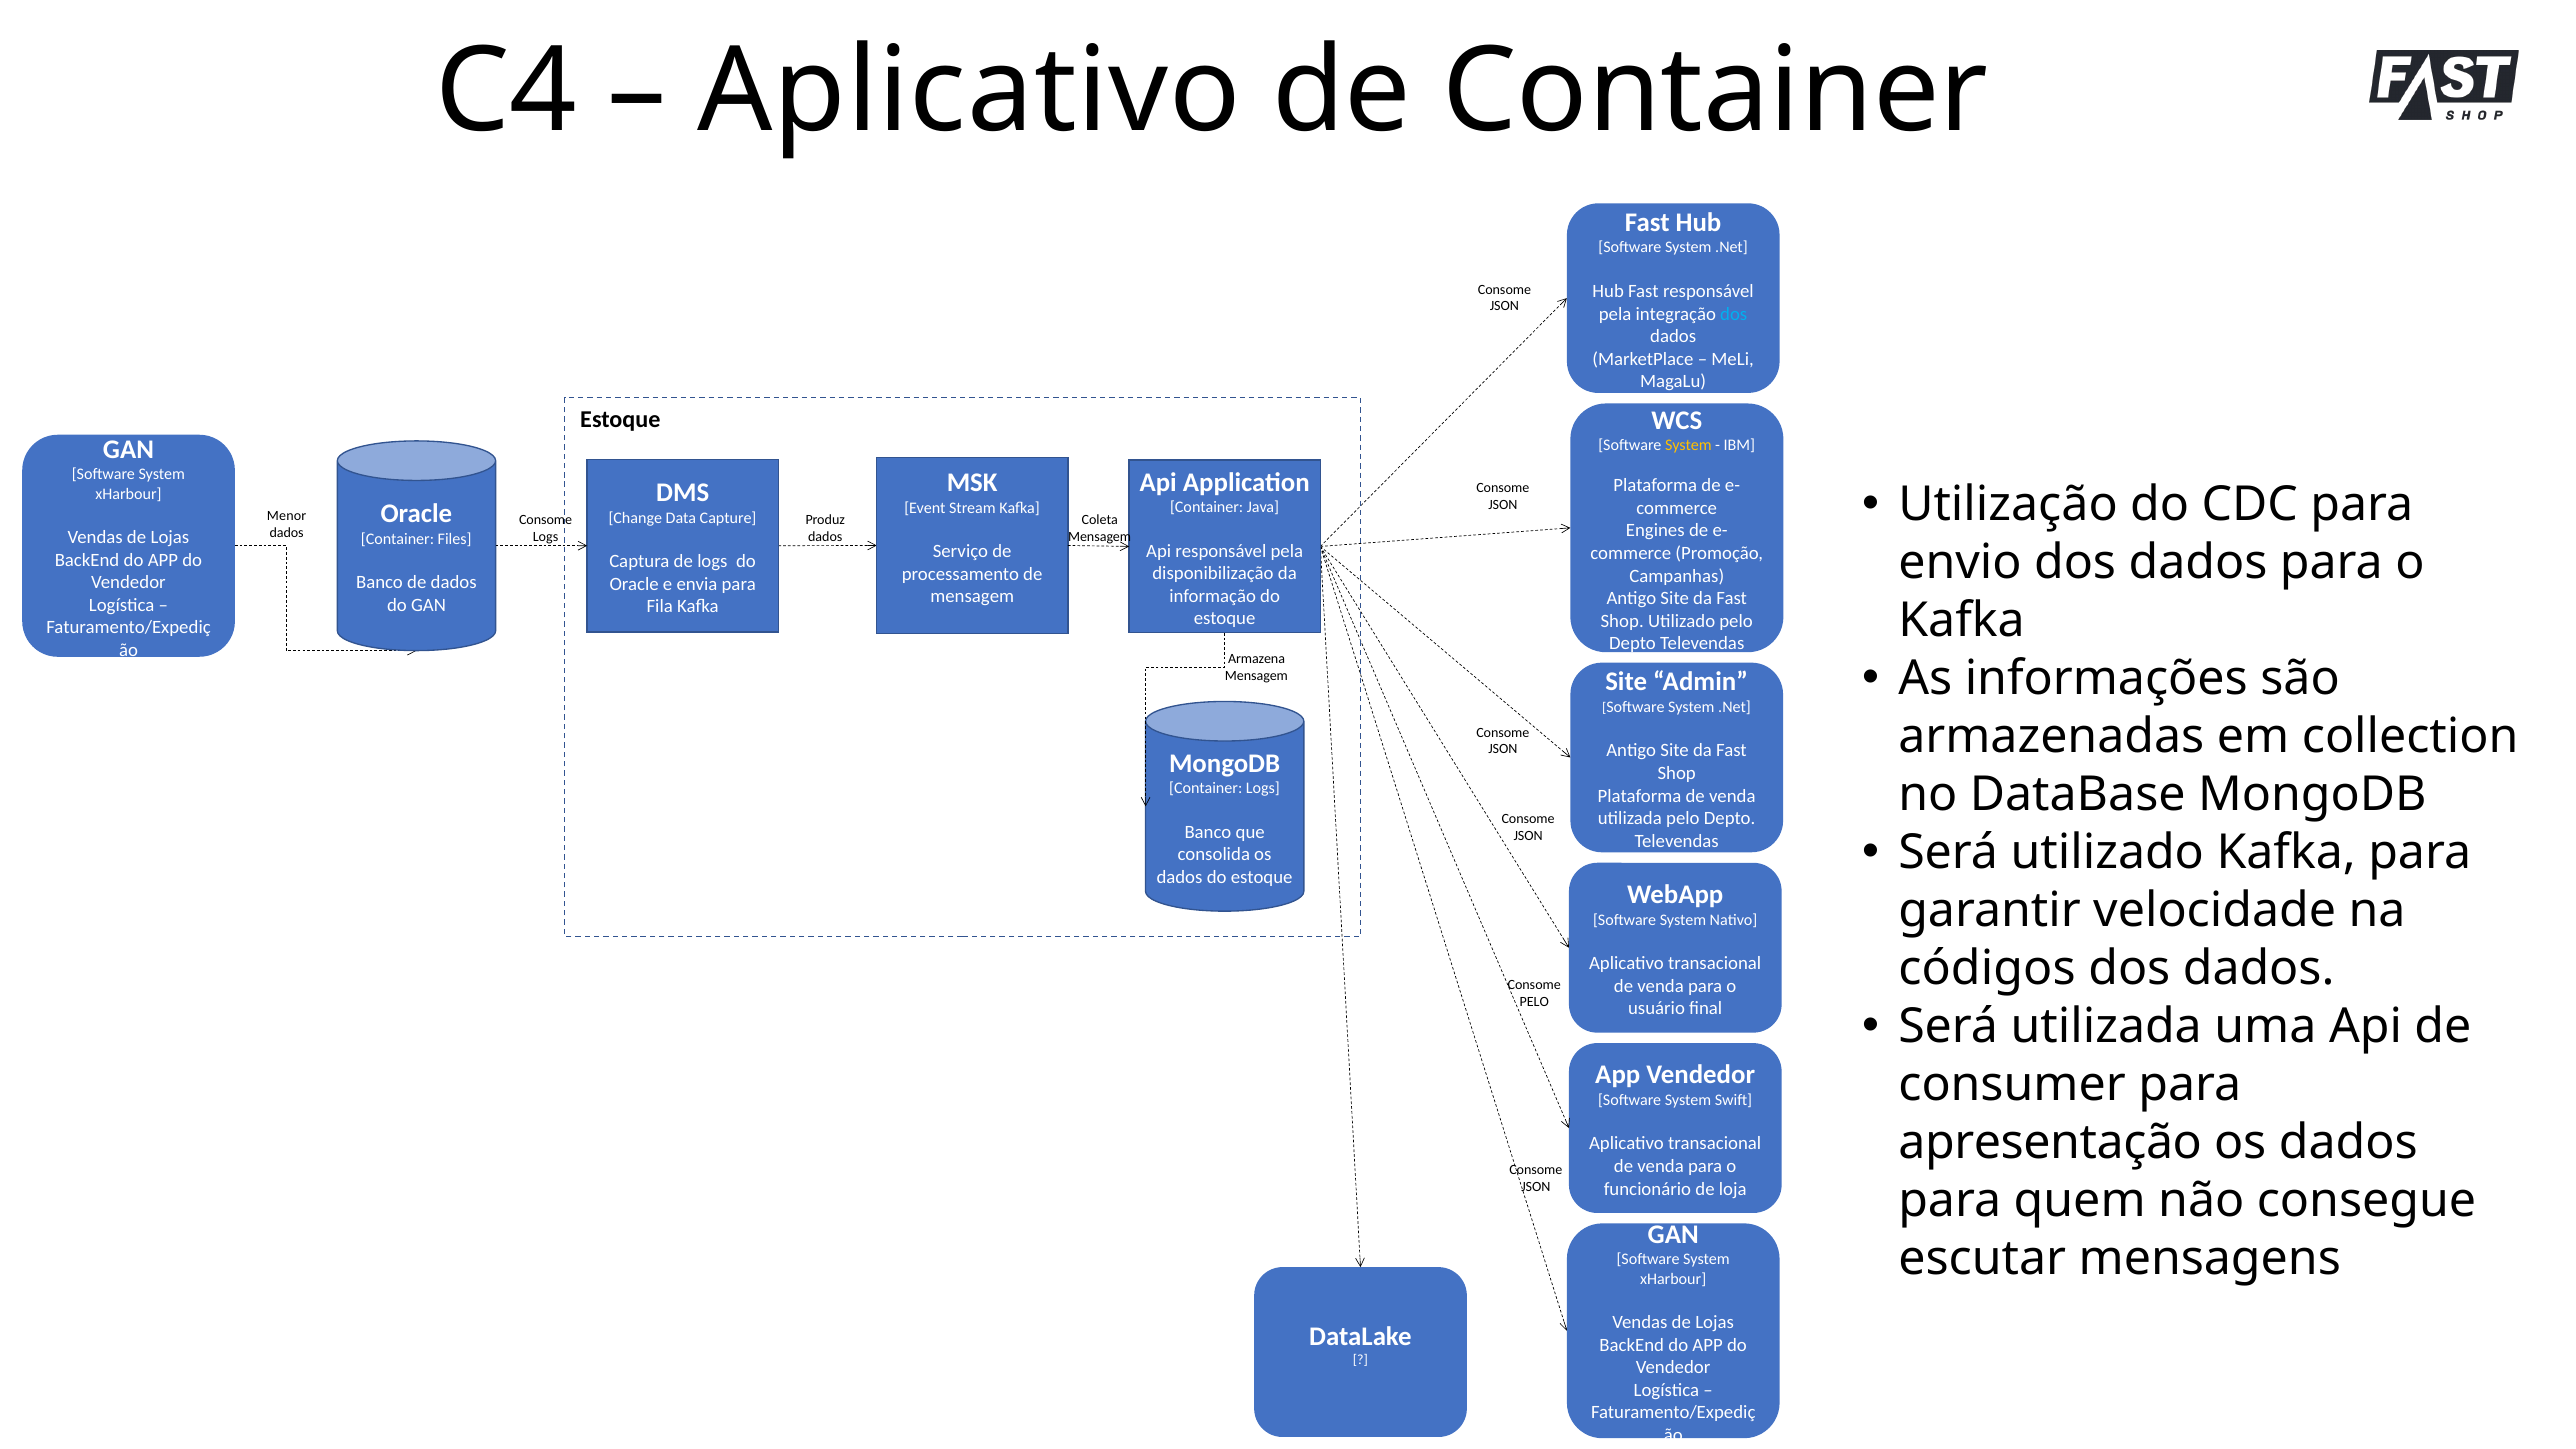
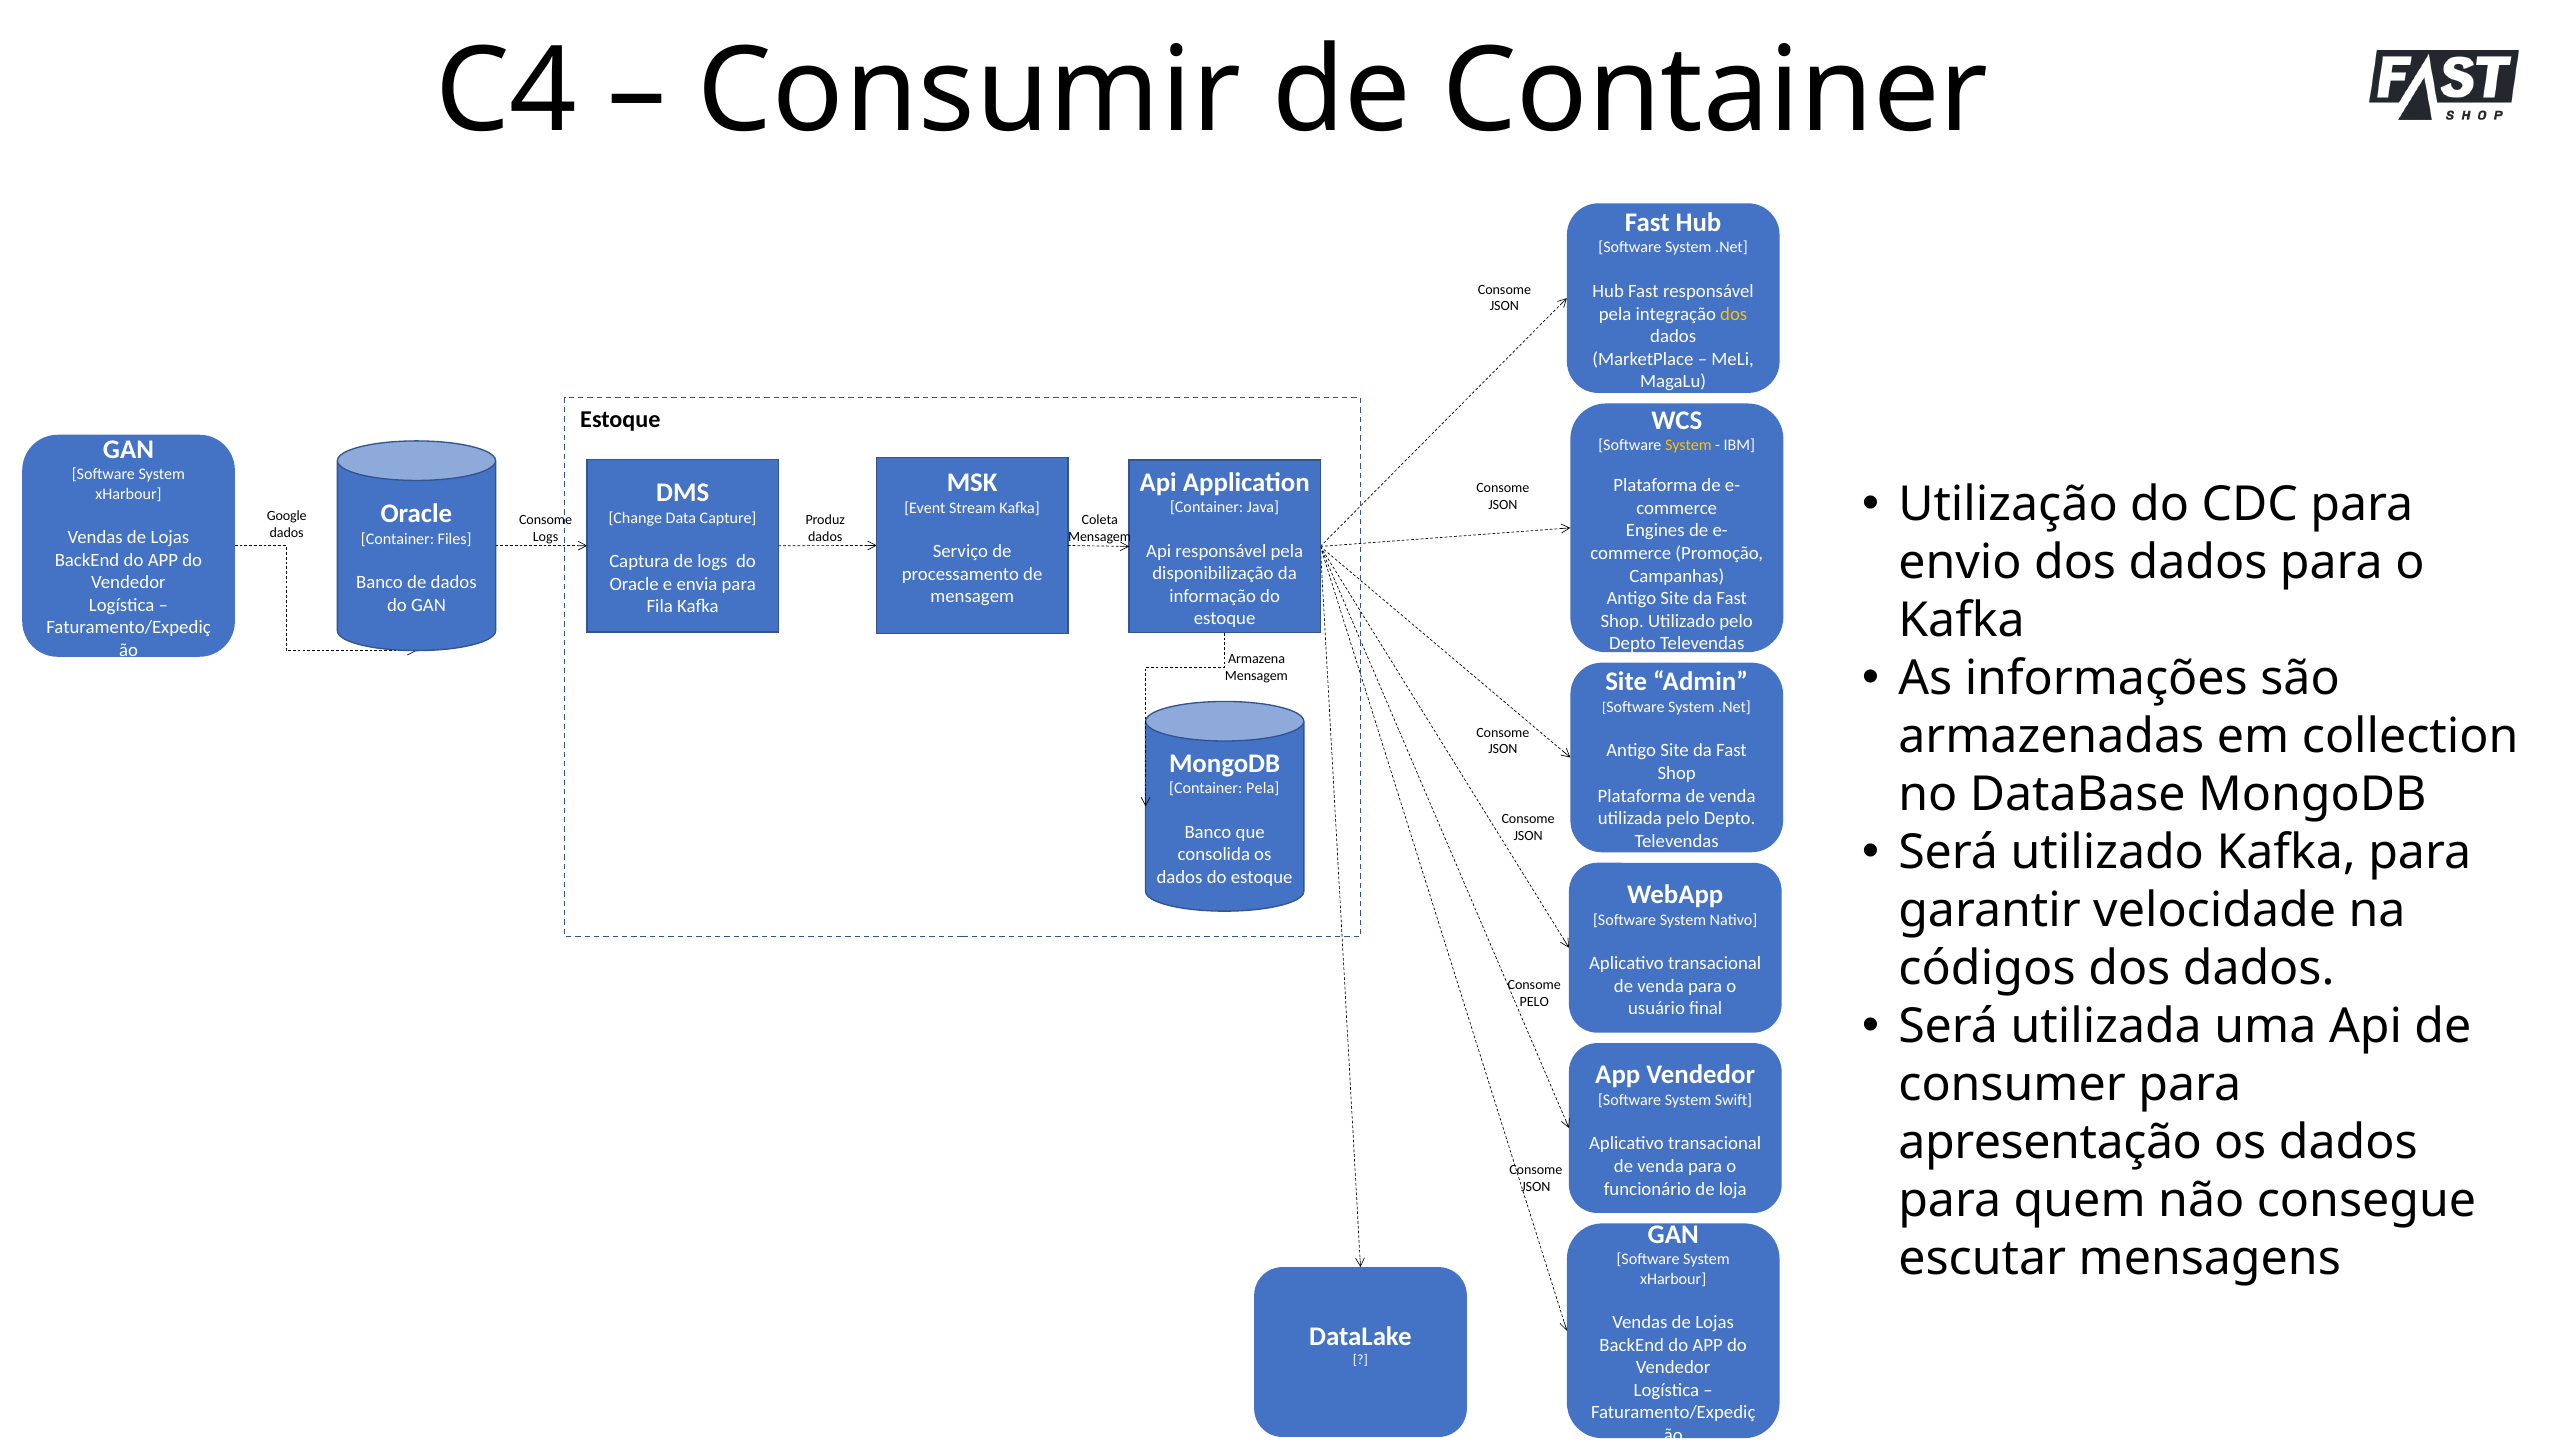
Aplicativo: Aplicativo -> Consumir (969, 92)
dos colour: light blue -> yellow (1734, 314)
Menor: Menor -> Google (287, 516)
Container Logs: Logs -> Pela (1263, 788)
